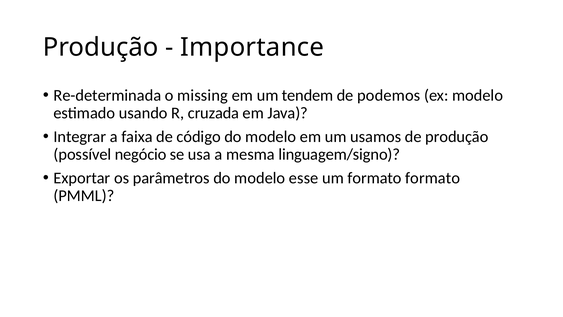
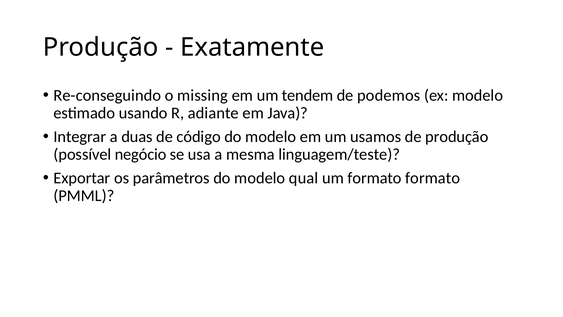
Importance: Importance -> Exatamente (252, 47)
Re-determinada: Re-determinada -> Re-conseguindo (107, 95)
cruzada: cruzada -> adiante (213, 113)
faixa: faixa -> duas (137, 137)
linguagem/signo: linguagem/signo -> linguagem/teste (339, 154)
esse: esse -> qual (304, 178)
